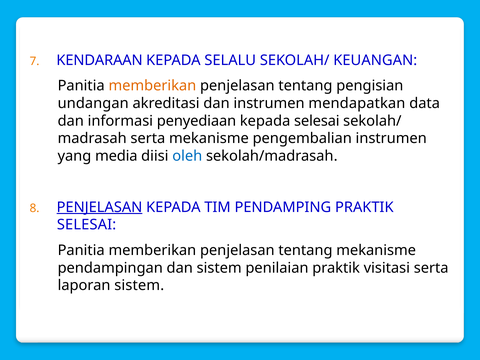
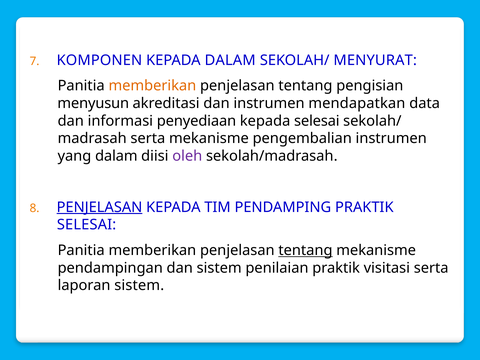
KENDARAAN: KENDARAAN -> KOMPONEN (99, 60)
KEPADA SELALU: SELALU -> DALAM (230, 60)
KEUANGAN: KEUANGAN -> MENYURAT (375, 60)
undangan: undangan -> menyusun (93, 103)
yang media: media -> dalam (116, 156)
oleh colour: blue -> purple (187, 156)
tentang underline: none -> present (305, 250)
